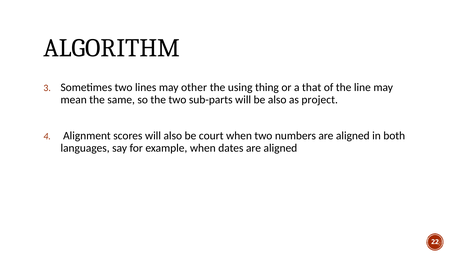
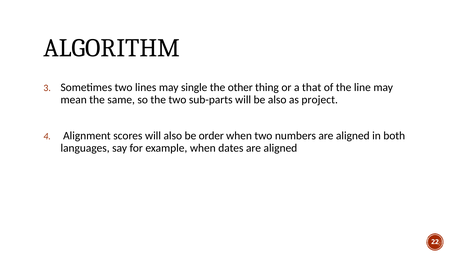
other: other -> single (194, 87)
using: using -> other (240, 87)
court: court -> order (211, 135)
